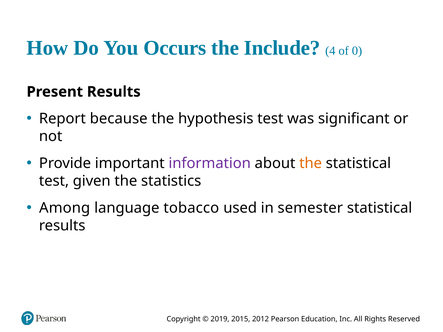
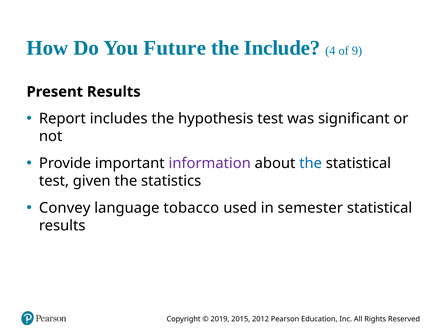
Occurs: Occurs -> Future (175, 48)
0: 0 -> 9 (357, 51)
because: because -> includes (119, 119)
the colour: orange -> blue (311, 163)
Among: Among -> Convey (65, 208)
